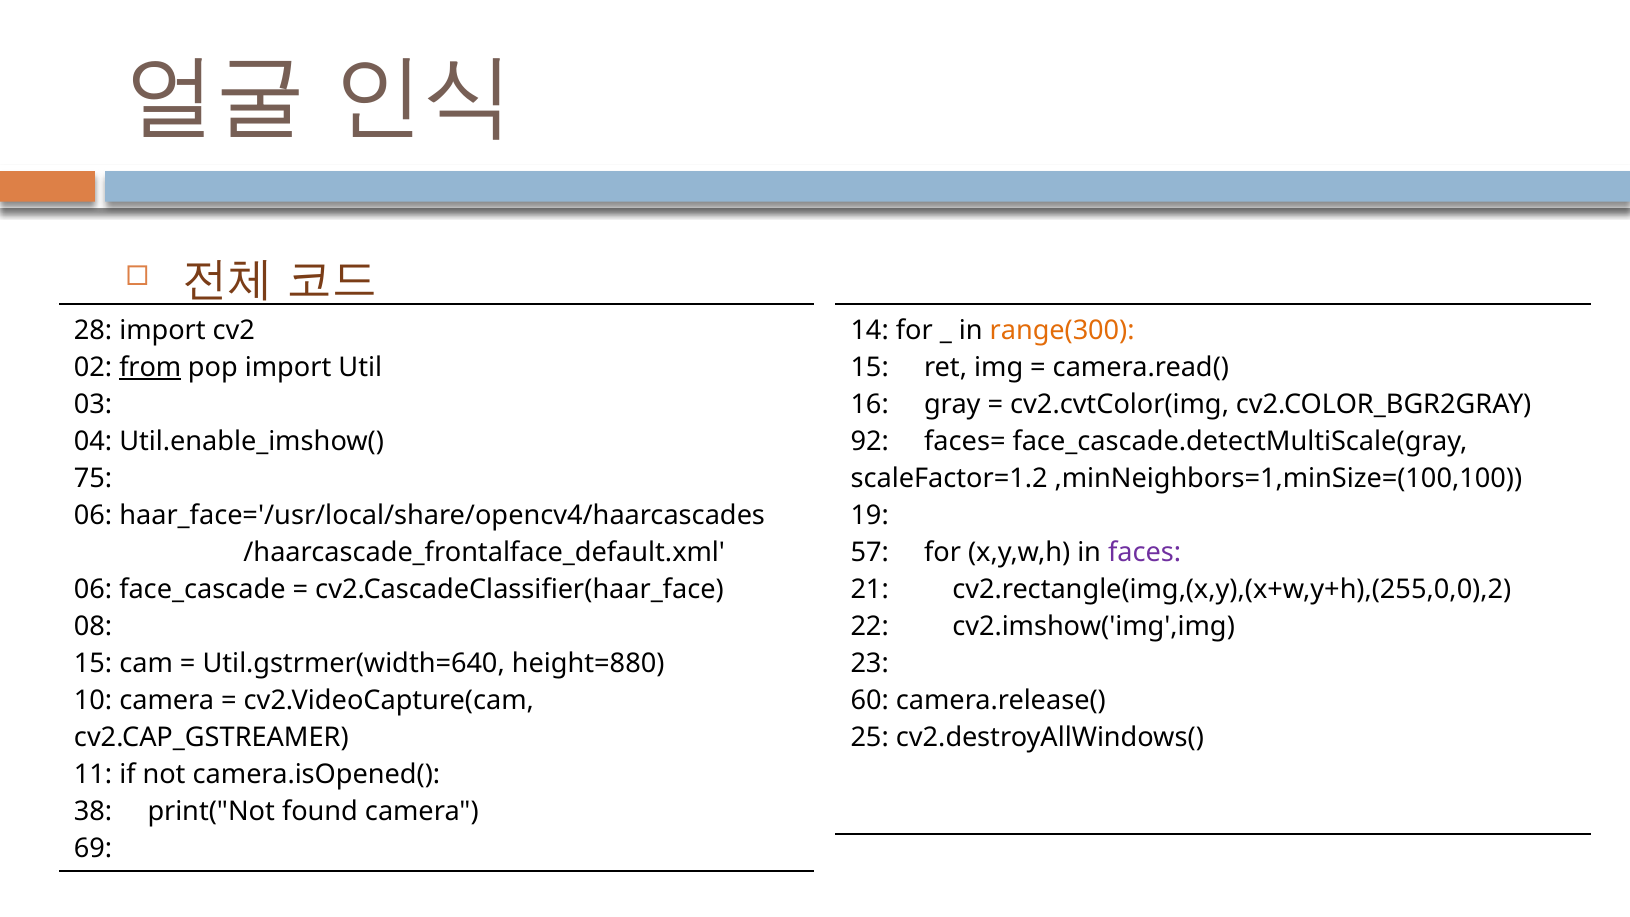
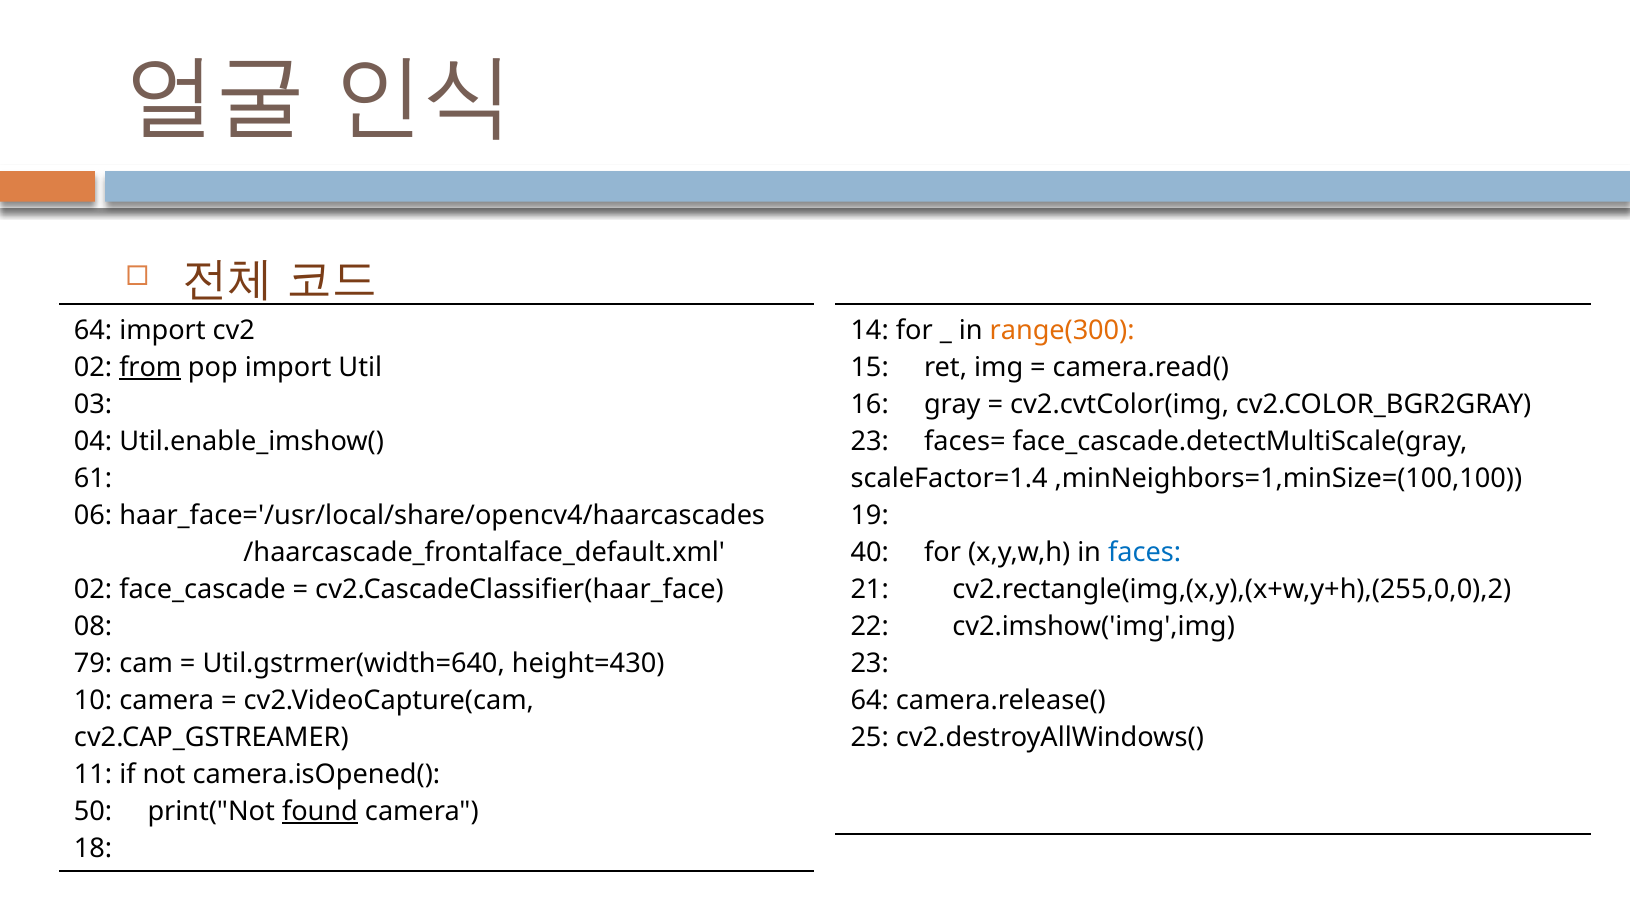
28: 28 -> 64 (93, 331)
92: 92 -> 23 (870, 441)
75: 75 -> 61 (93, 478)
scaleFactor=1.2: scaleFactor=1.2 -> scaleFactor=1.4 (949, 478)
57: 57 -> 40 (870, 552)
faces colour: purple -> blue (1145, 552)
06: 06 -> 02 (93, 589)
15: 15 -> 79 (93, 663)
height=880: height=880 -> height=430 (588, 663)
60: 60 -> 64 (870, 700)
38: 38 -> 50 (93, 811)
found underline: none -> present (320, 811)
69: 69 -> 18 (93, 848)
